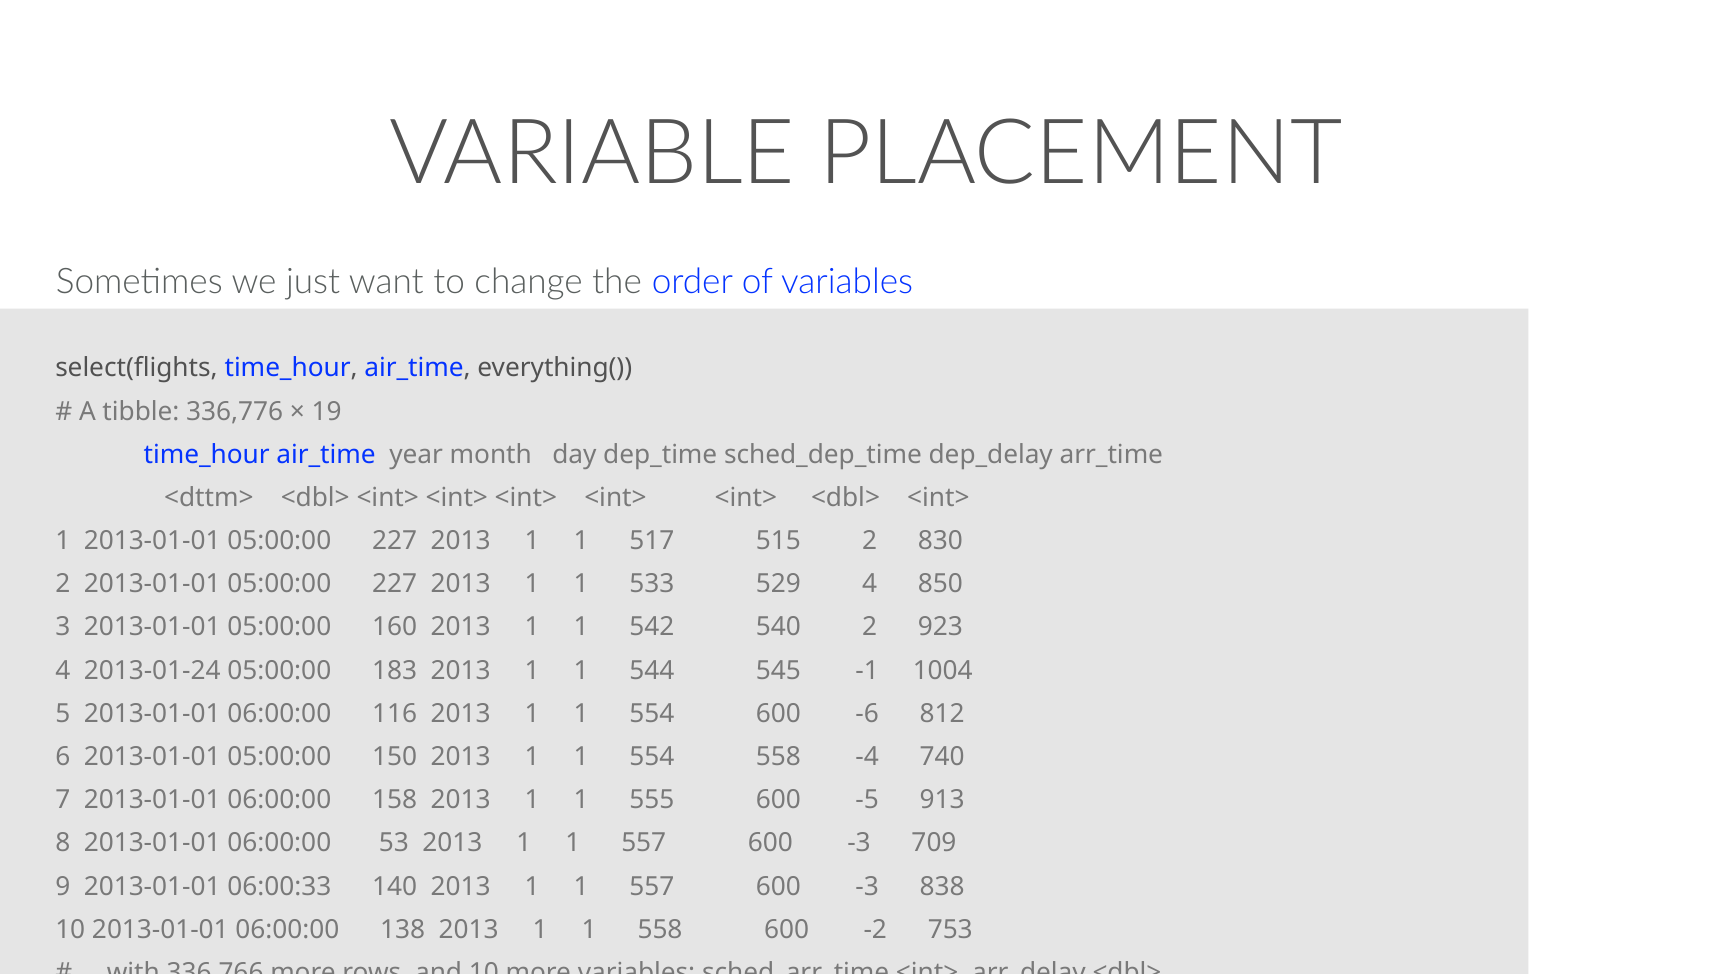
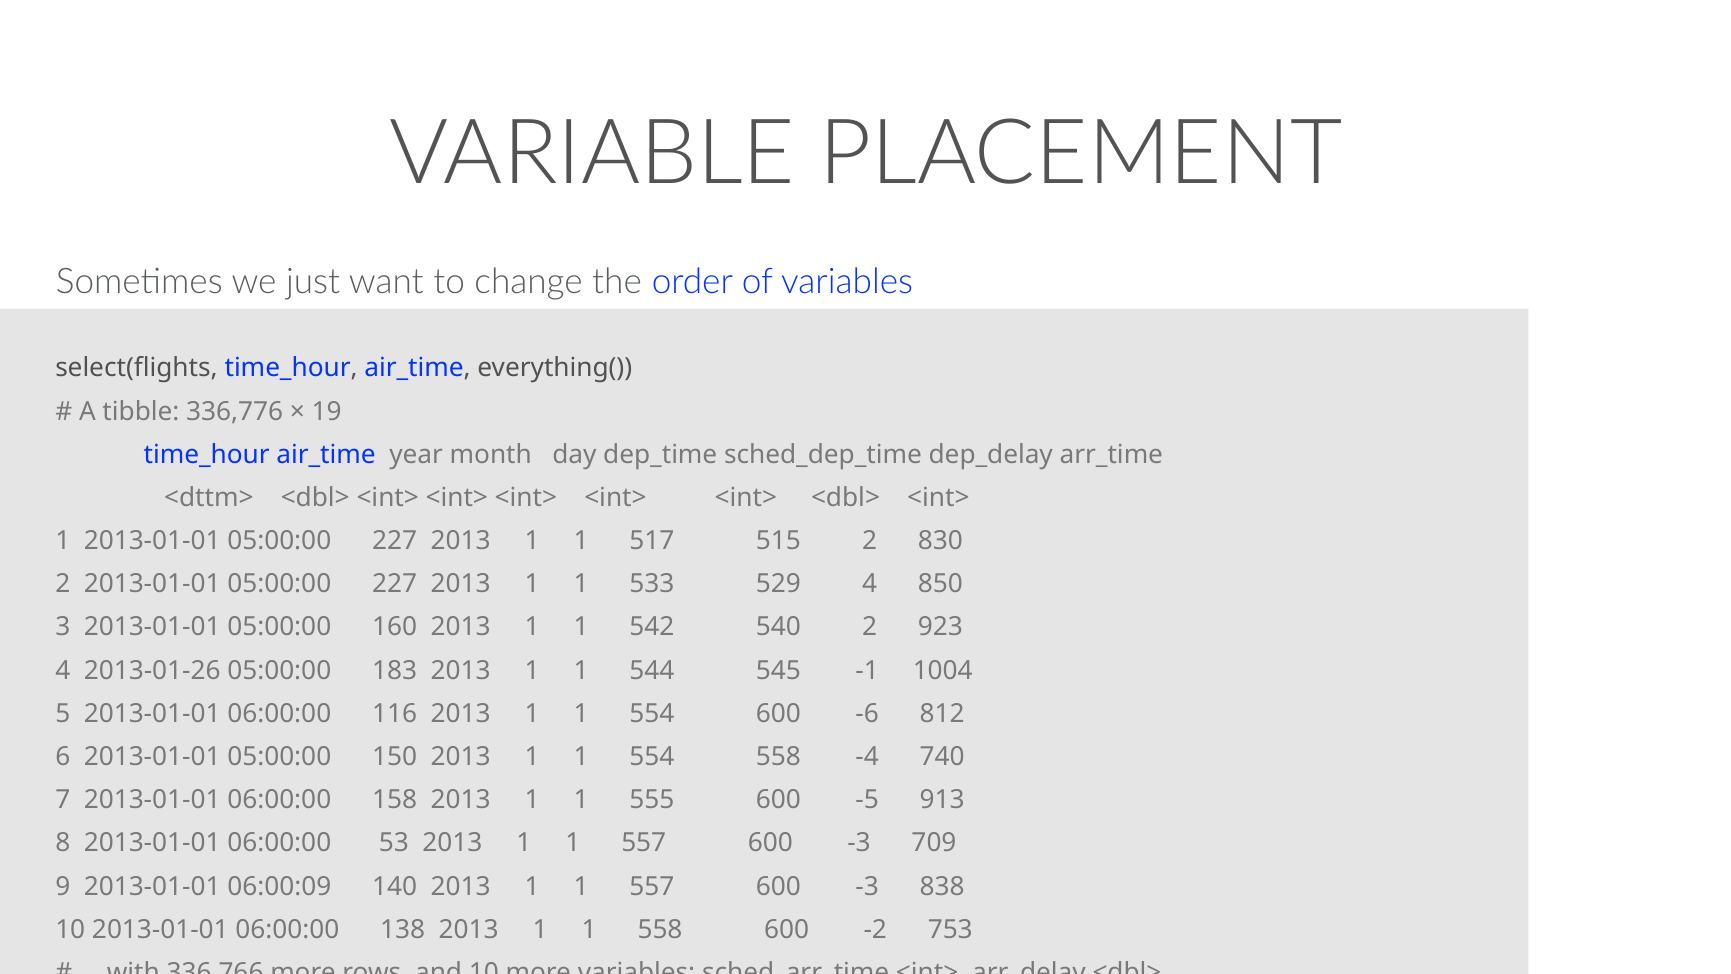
2013-01-24: 2013-01-24 -> 2013-01-26 (152, 670)
06:00:33: 06:00:33 -> 06:00:09 (279, 886)
